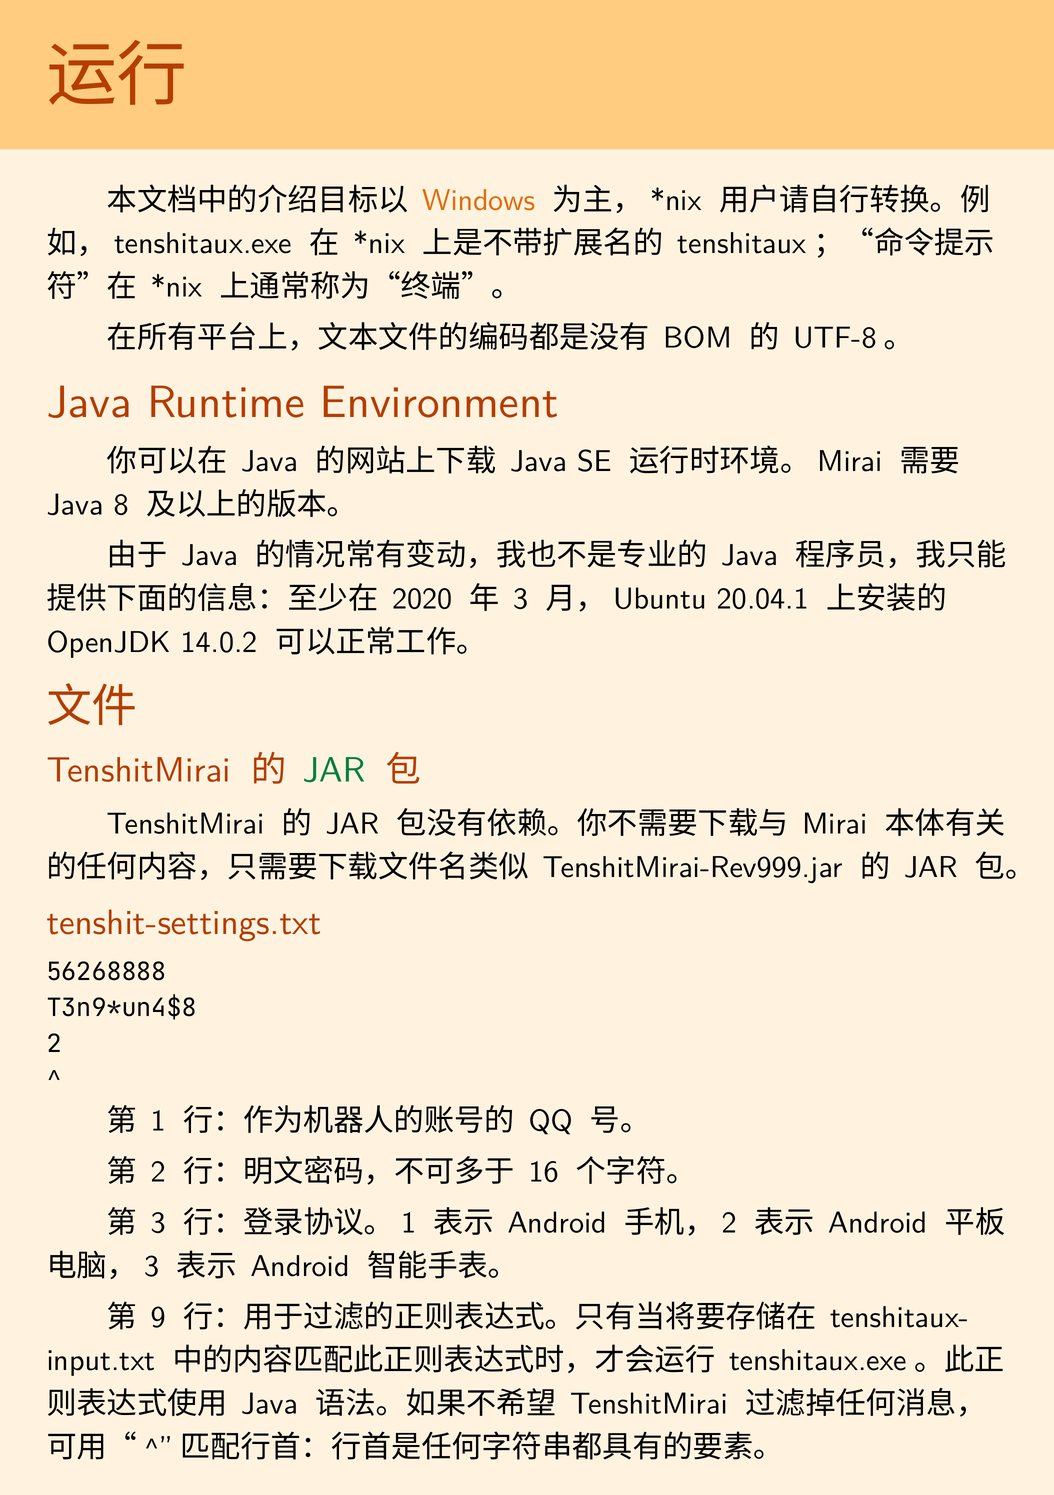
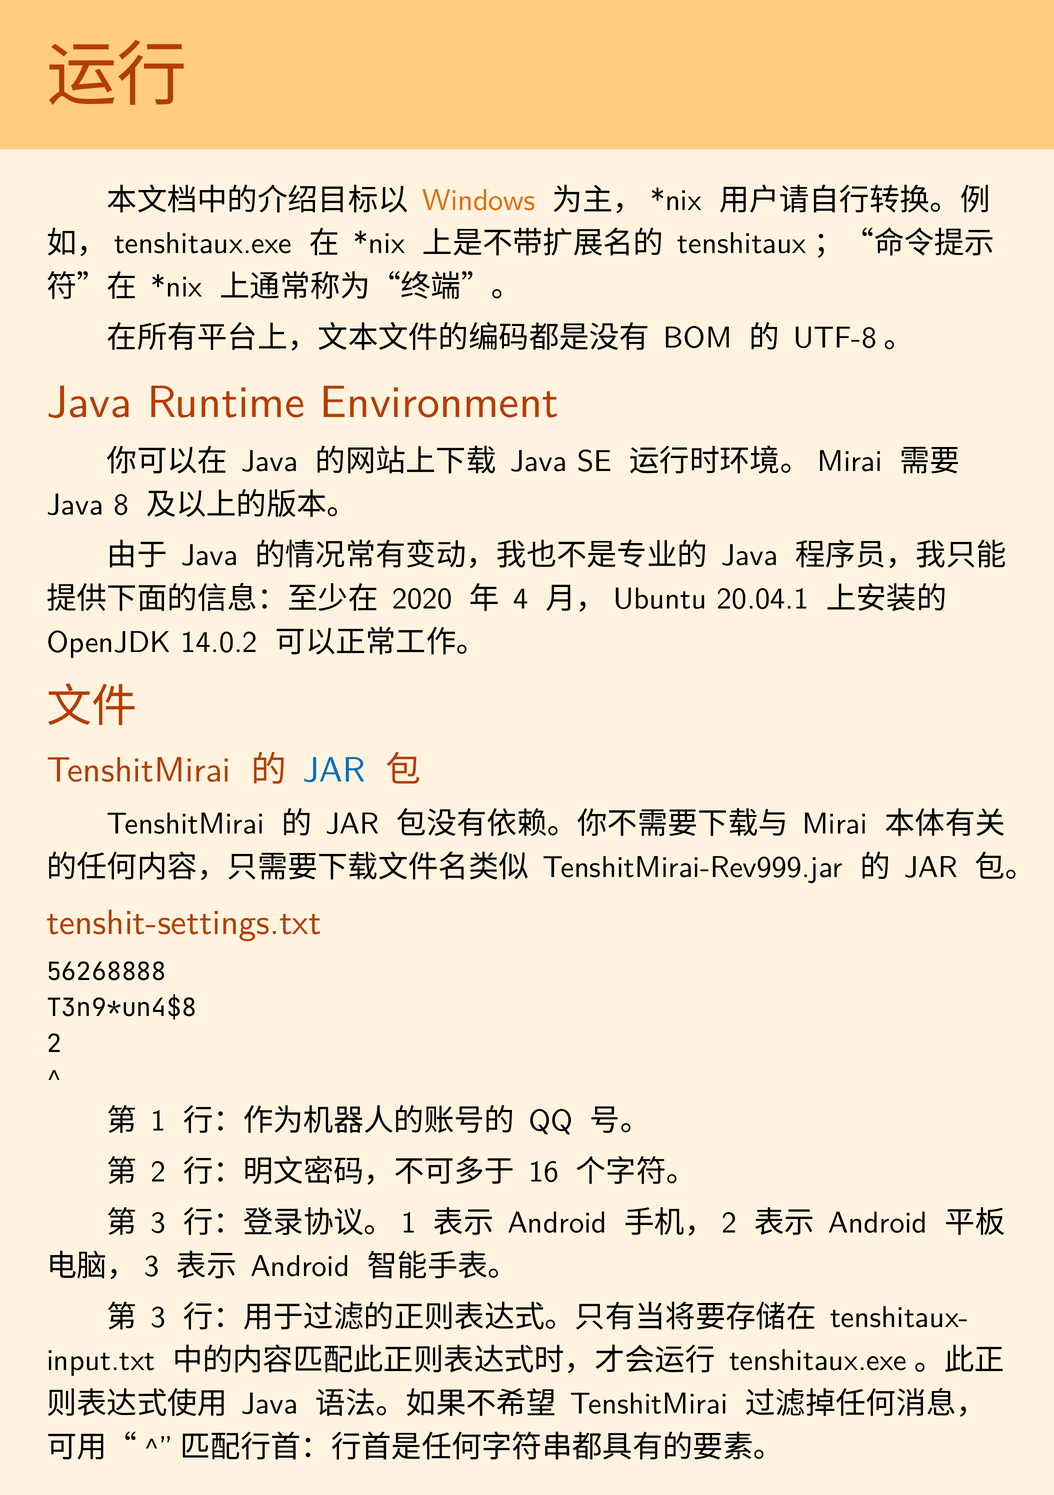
3: 3 -> 4 (521, 599)
JAR colour: green -> blue (334, 771)
9: 9 -> 3 (158, 1318)
